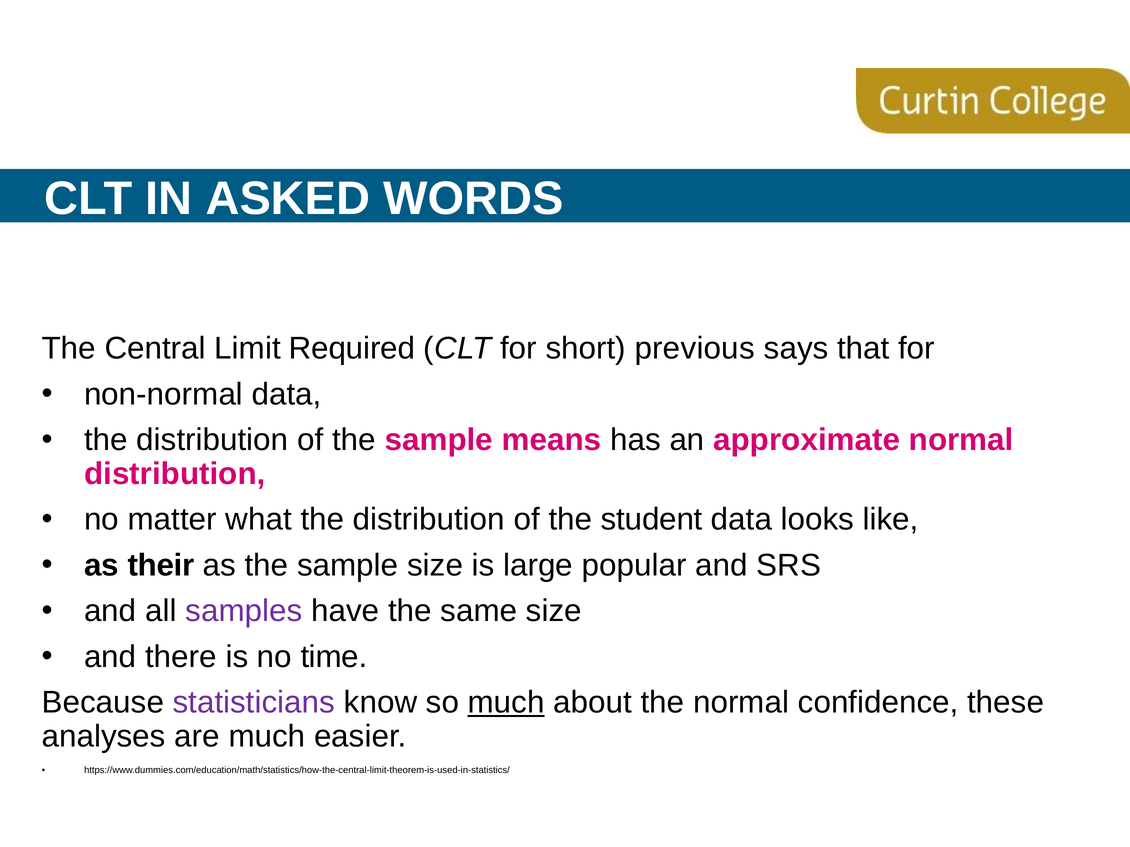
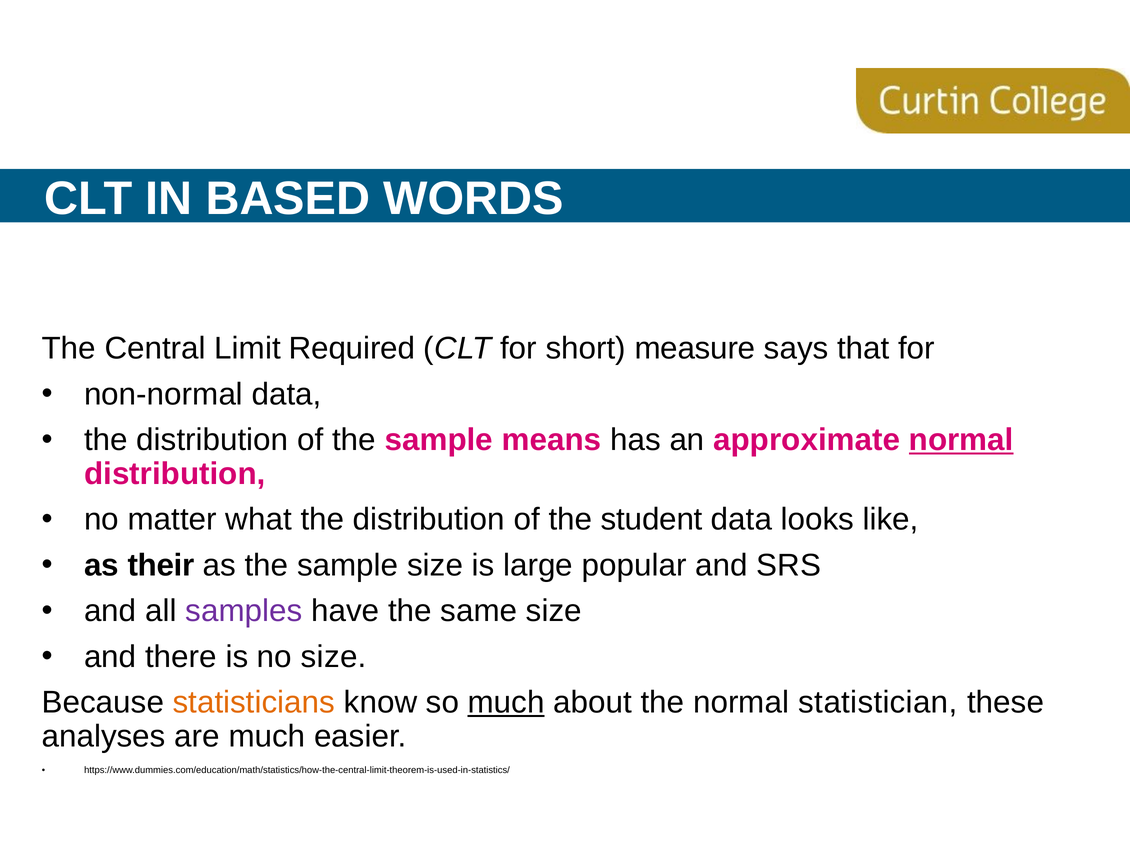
ASKED: ASKED -> BASED (288, 199)
previous: previous -> measure (695, 349)
normal underline: none -> present (961, 440)
no time: time -> size (334, 657)
statisticians colour: purple -> orange (254, 703)
confidence: confidence -> statistician (878, 703)
